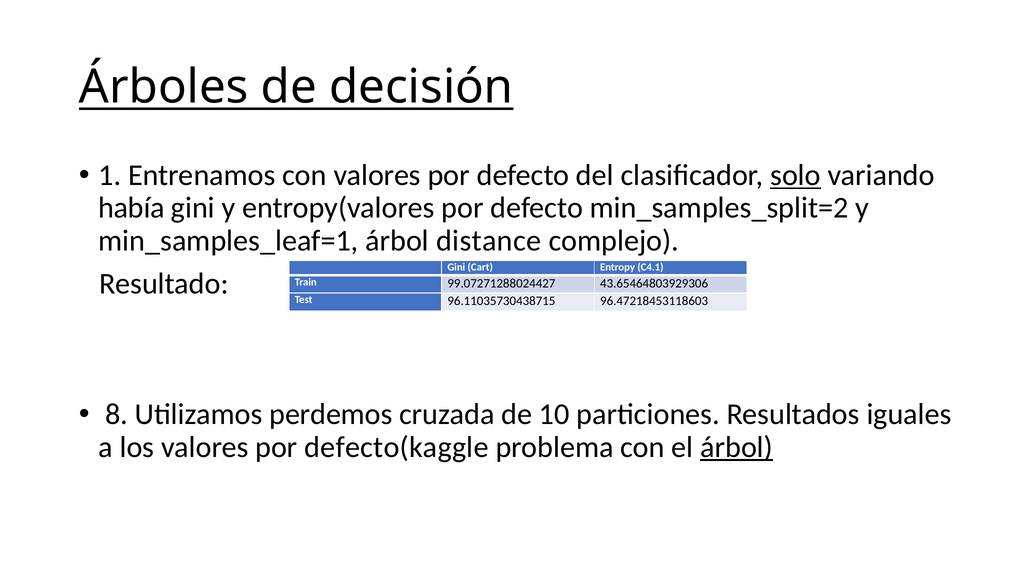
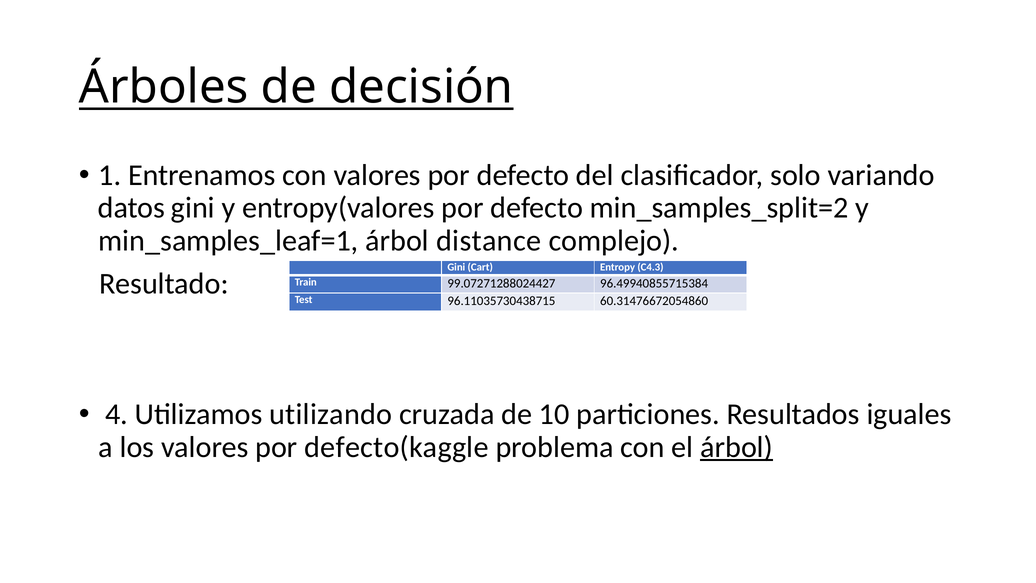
solo underline: present -> none (795, 175)
había: había -> datos (131, 208)
C4.1: C4.1 -> C4.3 (650, 267)
43.65464803929306: 43.65464803929306 -> 96.49940855715384 (654, 283)
96.47218453118603: 96.47218453118603 -> 60.31476672054860 (654, 301)
8: 8 -> 4 (117, 414)
perdemos: perdemos -> utilizando (331, 414)
